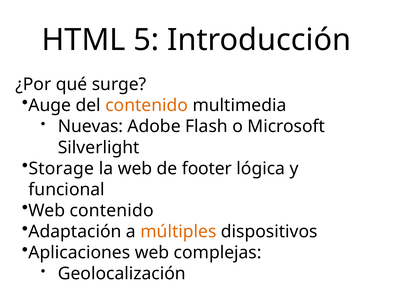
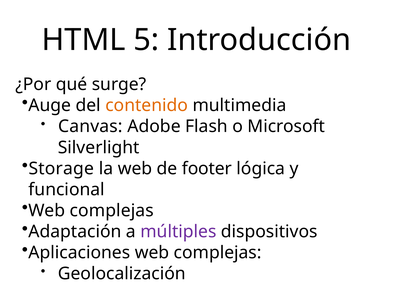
Nuevas: Nuevas -> Canvas (90, 126)
contenido: contenido -> complejas (112, 210)
múltiples colour: orange -> purple (178, 231)
